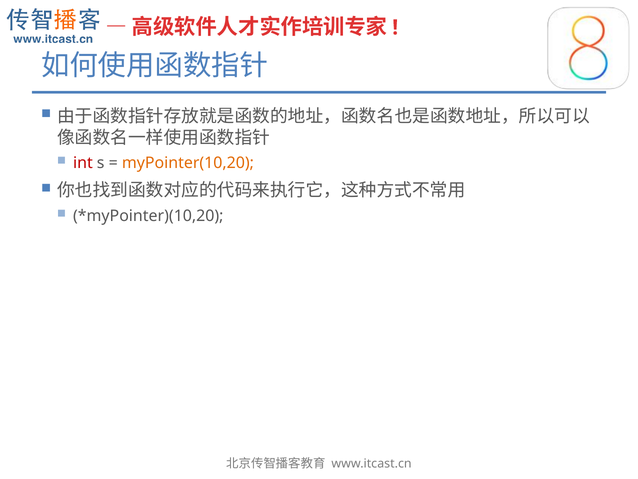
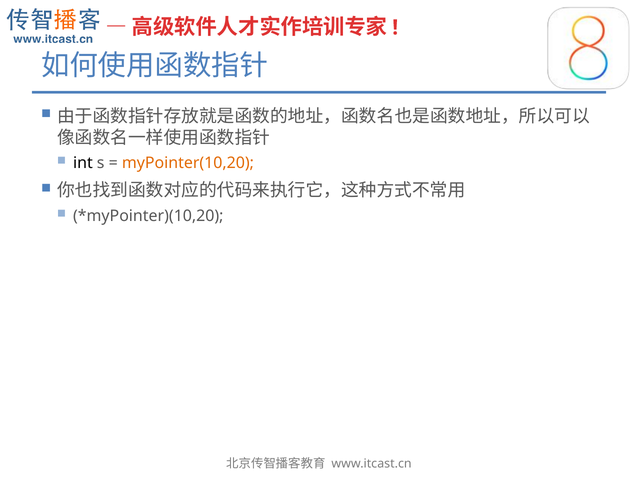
int colour: red -> black (83, 163)
